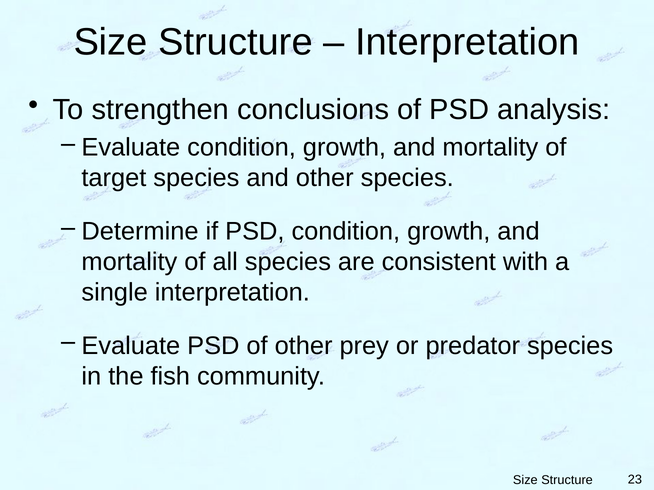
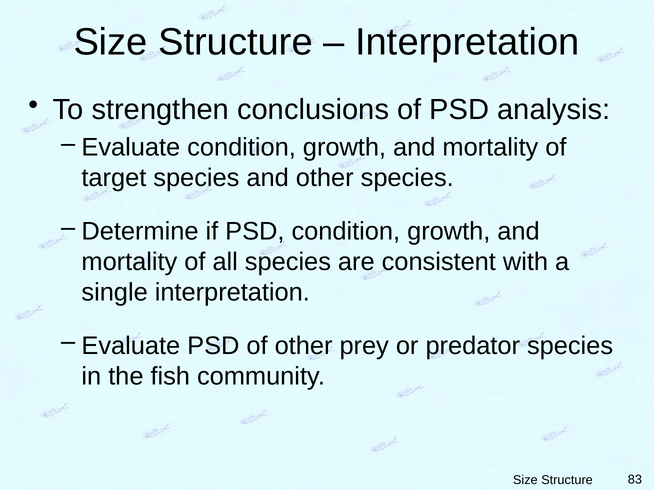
23: 23 -> 83 (635, 480)
